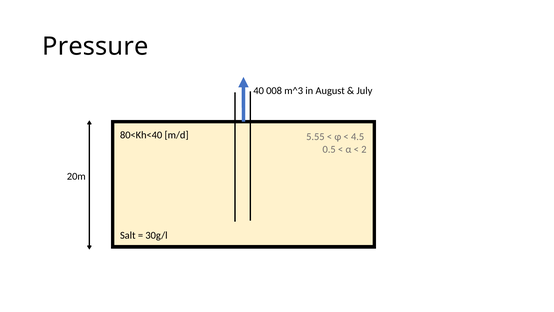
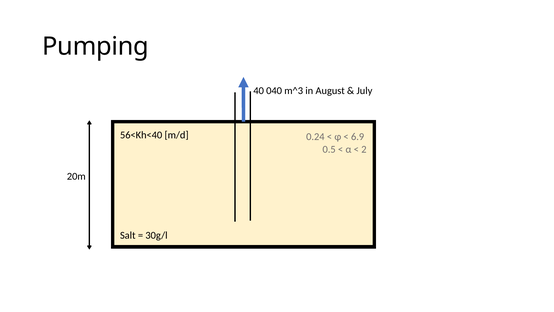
Pressure: Pressure -> Pumping (96, 47)
008: 008 -> 040 (274, 91)
80<Kh<40: 80<Kh<40 -> 56<Kh<40 (141, 135)
5.55: 5.55 -> 0.24 (315, 137)
4.5: 4.5 -> 6.9 (358, 137)
